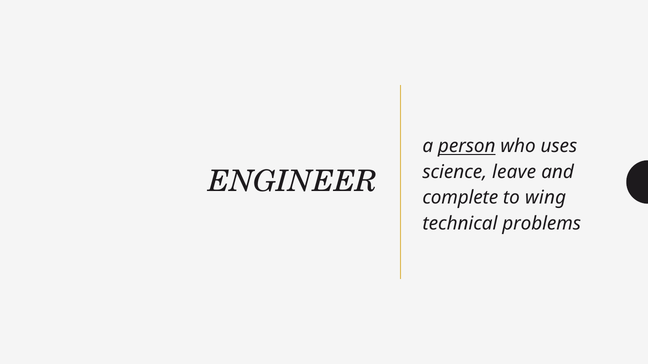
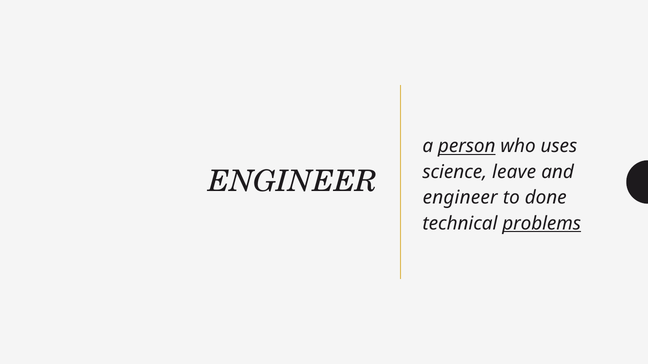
complete: complete -> engineer (460, 198)
wing: wing -> done (546, 198)
problems underline: none -> present (542, 224)
